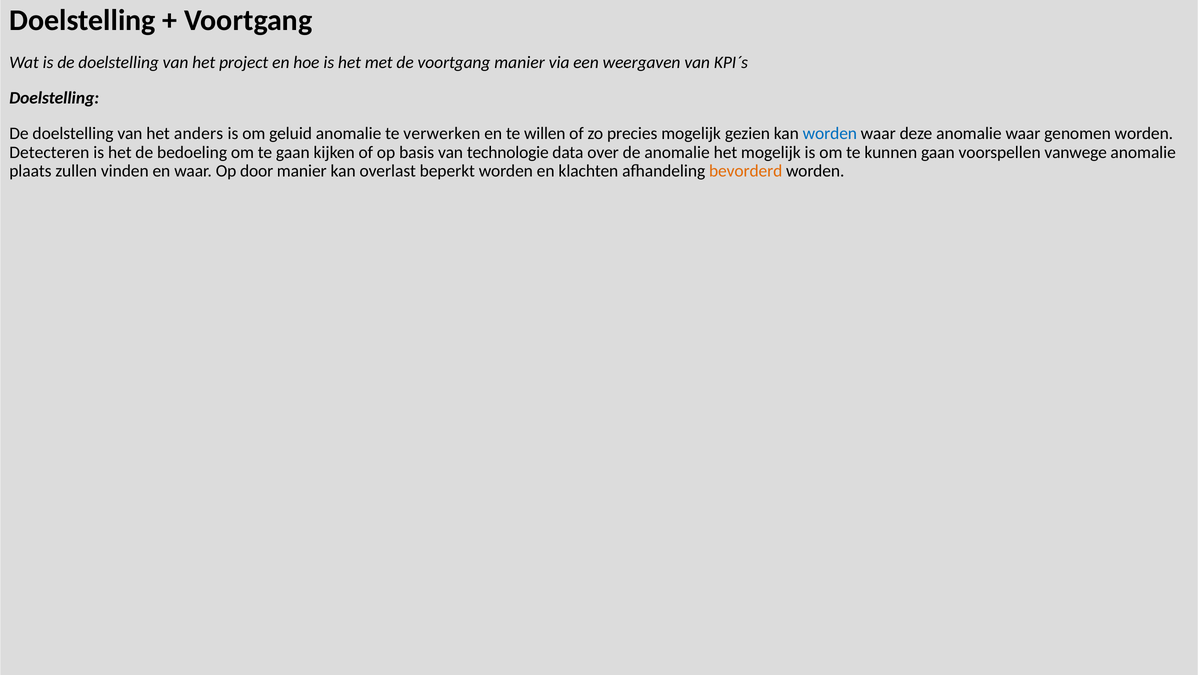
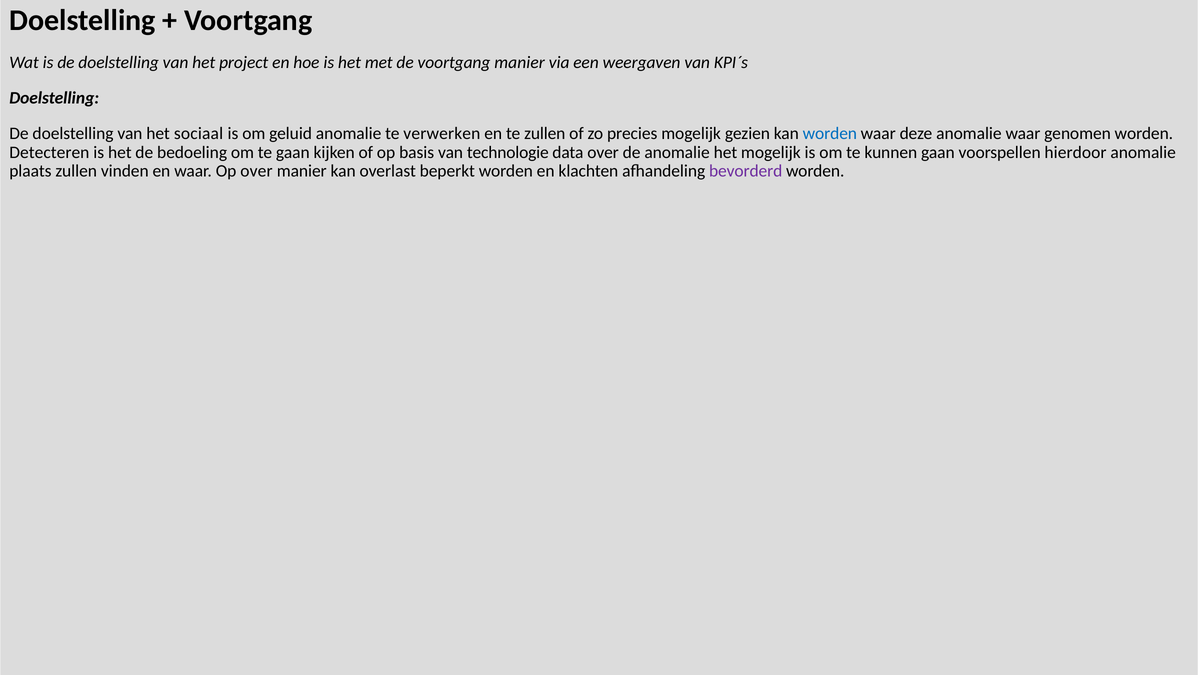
anders: anders -> sociaal (199, 133)
te willen: willen -> zullen (545, 133)
vanwege: vanwege -> hierdoor (1076, 152)
Op door: door -> over (256, 171)
bevorderd colour: orange -> purple (746, 171)
